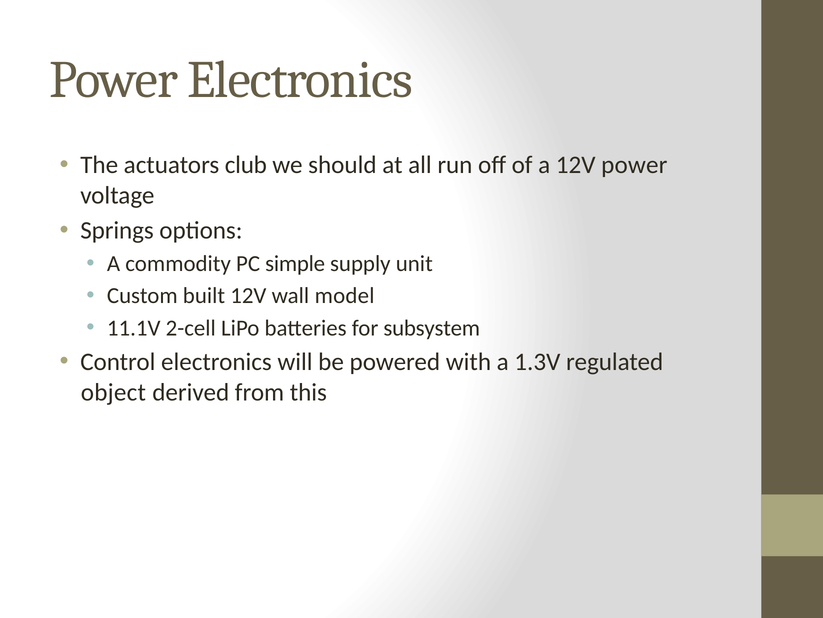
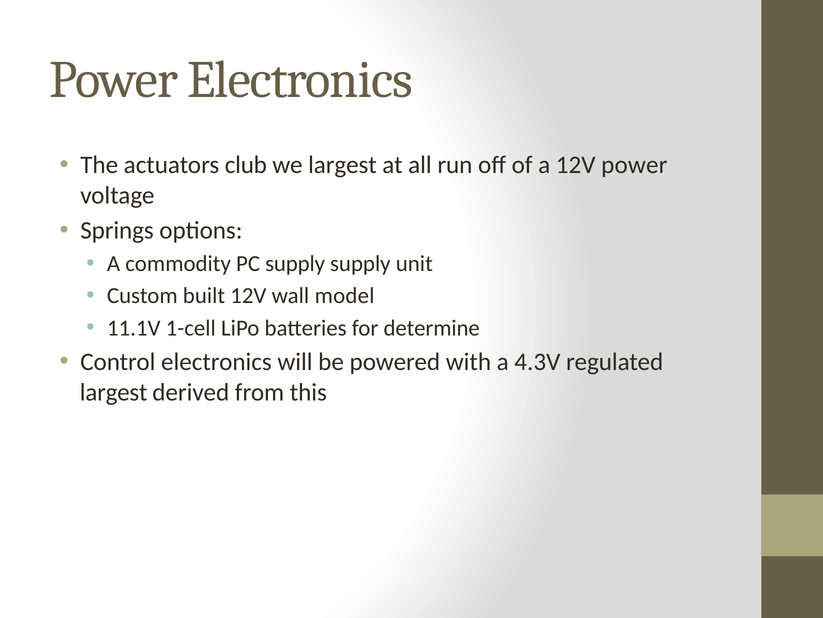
we should: should -> largest (342, 165)
PC simple: simple -> supply (295, 264)
2-cell: 2-cell -> 1-cell (191, 328)
subsystem: subsystem -> determine (432, 328)
1.3V: 1.3V -> 4.3V (537, 362)
object: object -> largest (114, 392)
